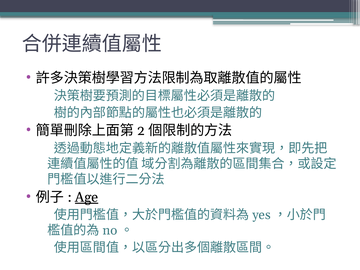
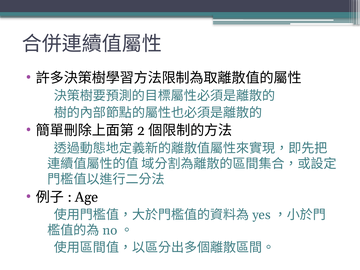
Age underline: present -> none (87, 197)
